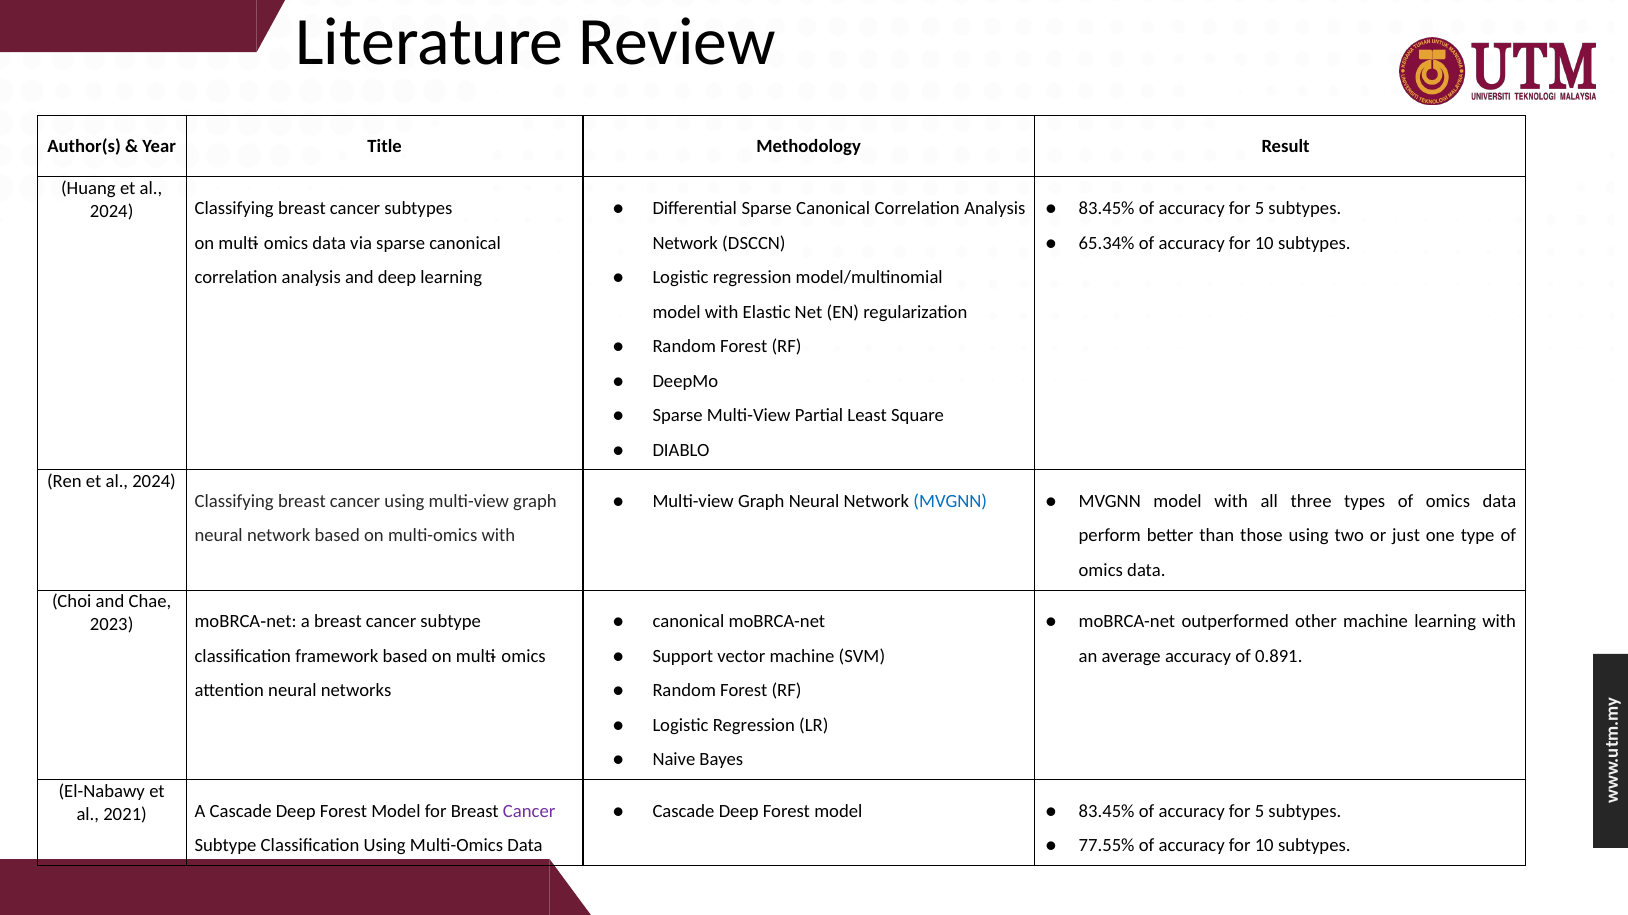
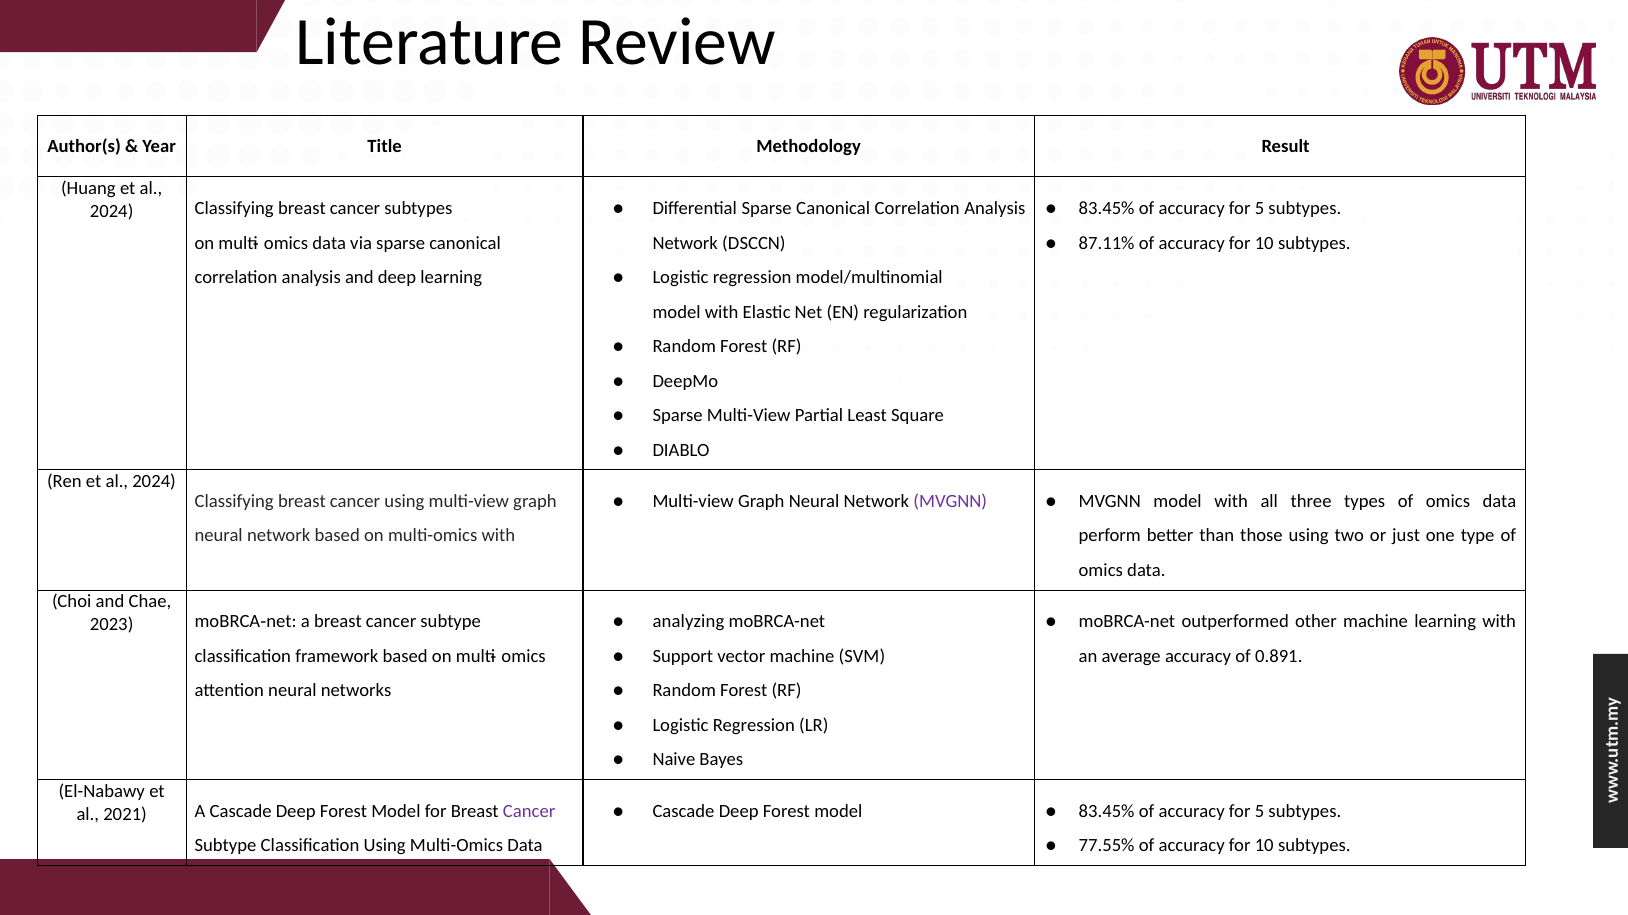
65.34%: 65.34% -> 87.11% (1107, 243)
MVGNN colour: blue -> purple (950, 502)
canonical: canonical -> analyzing (688, 622)
